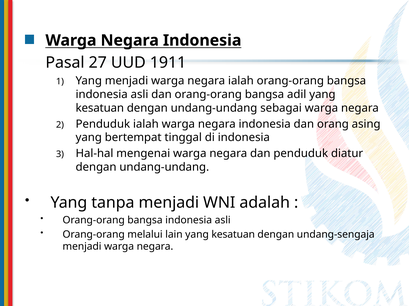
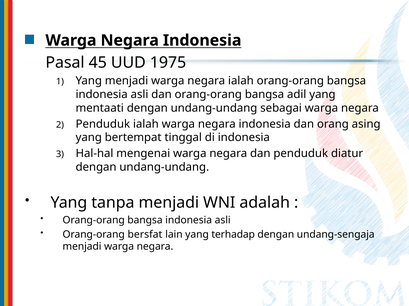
27: 27 -> 45 (98, 63)
1911: 1911 -> 1975 (168, 63)
kesatuan: kesatuan -> mentaati (100, 108)
melalui: melalui -> bersfat (145, 235)
lain yang kesatuan: kesatuan -> terhadap (233, 235)
